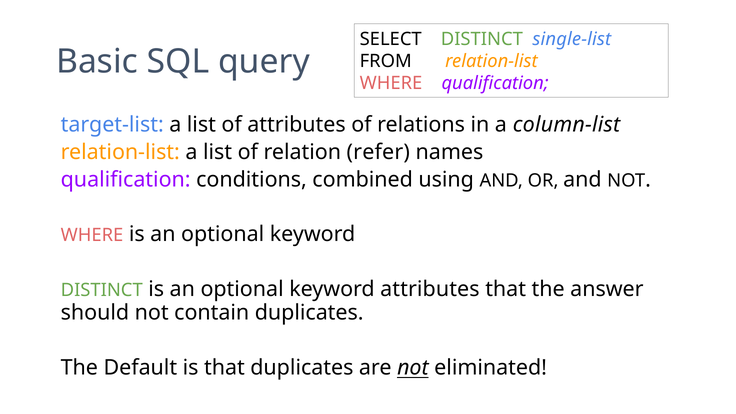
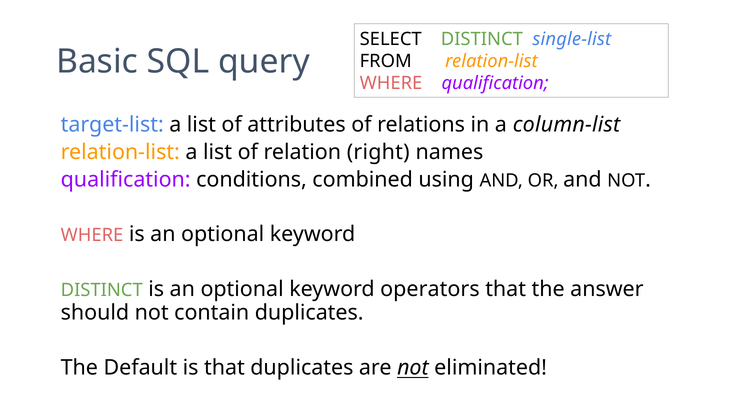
refer: refer -> right (378, 152)
keyword attributes: attributes -> operators (430, 289)
